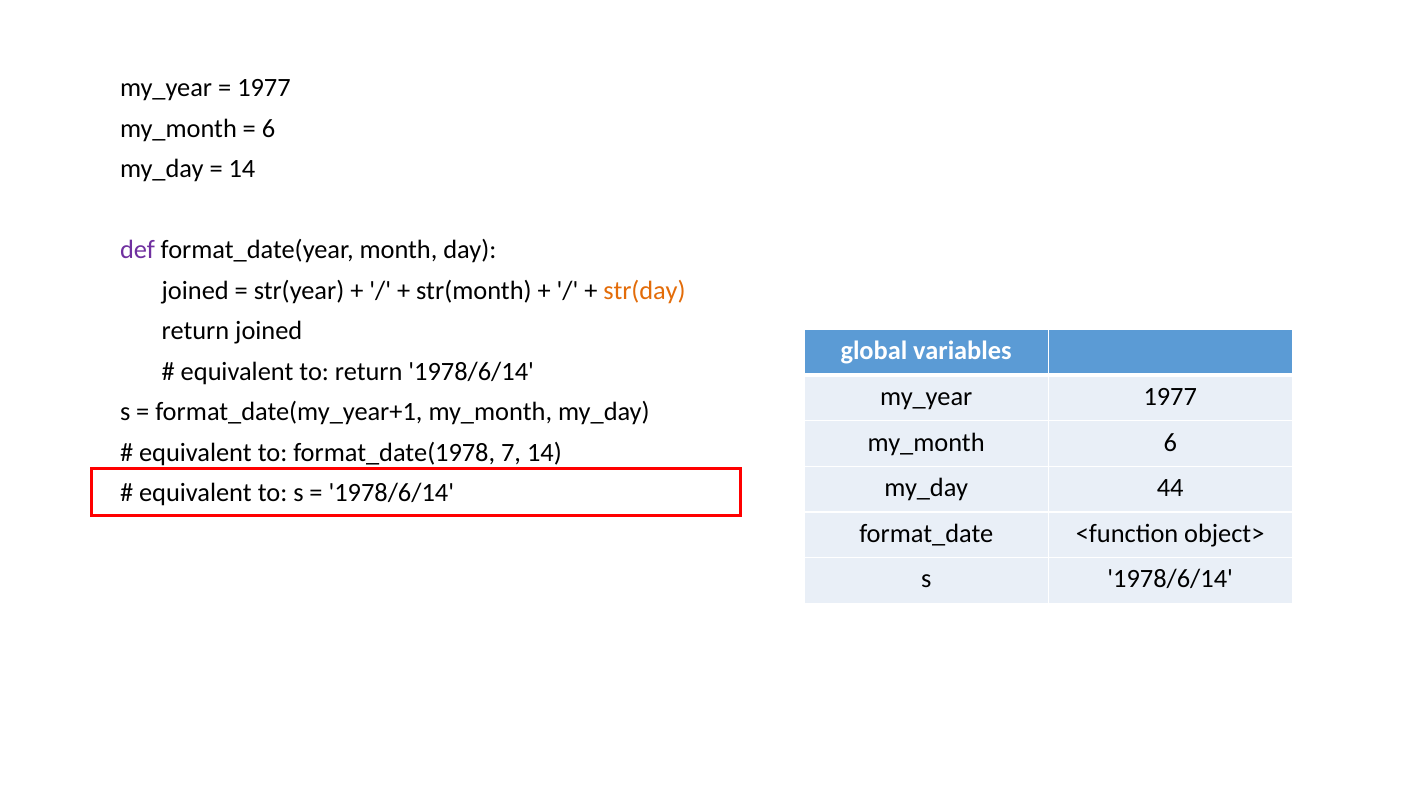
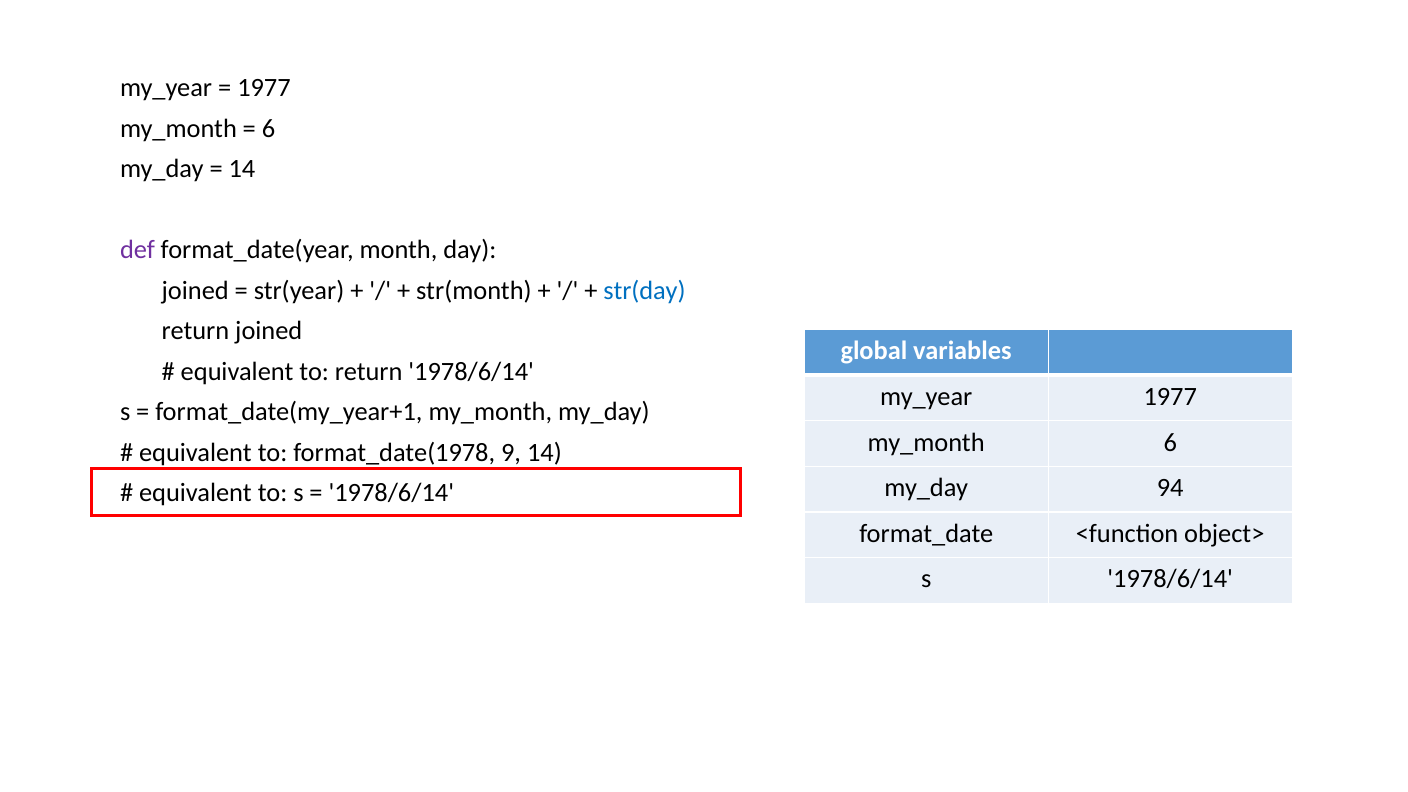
str(day colour: orange -> blue (644, 291)
7: 7 -> 9 (511, 453)
44: 44 -> 94 (1170, 488)
